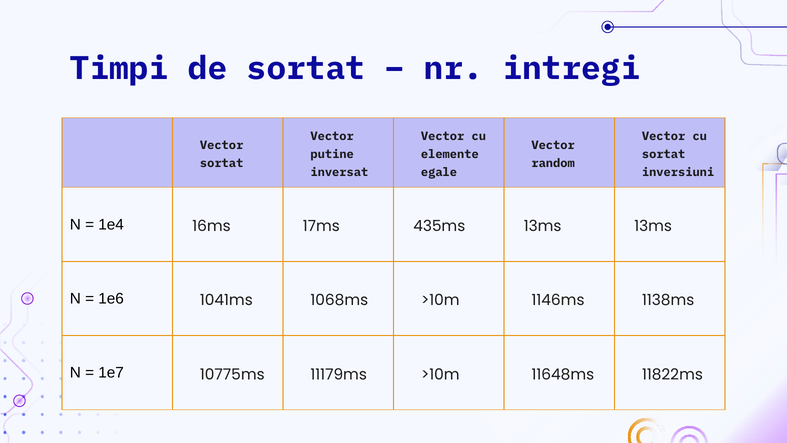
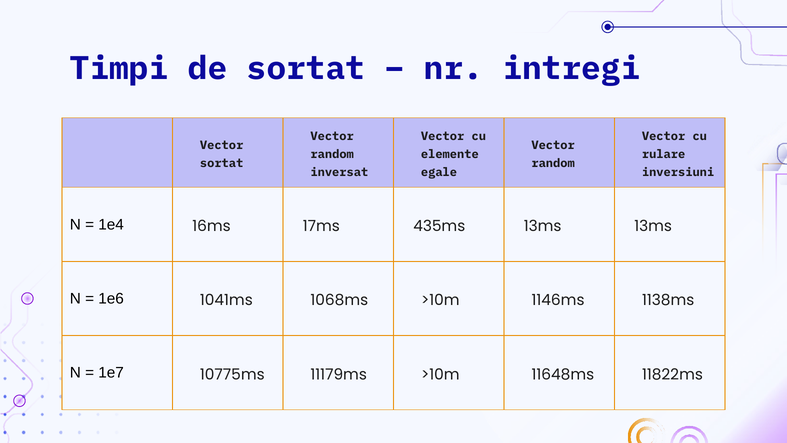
putine: putine -> random (332, 154)
sortat: sortat -> rulare (664, 154)
